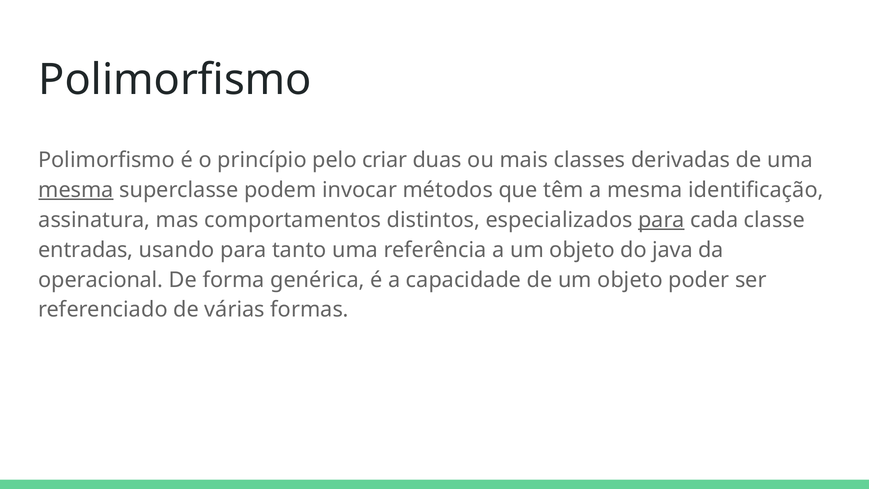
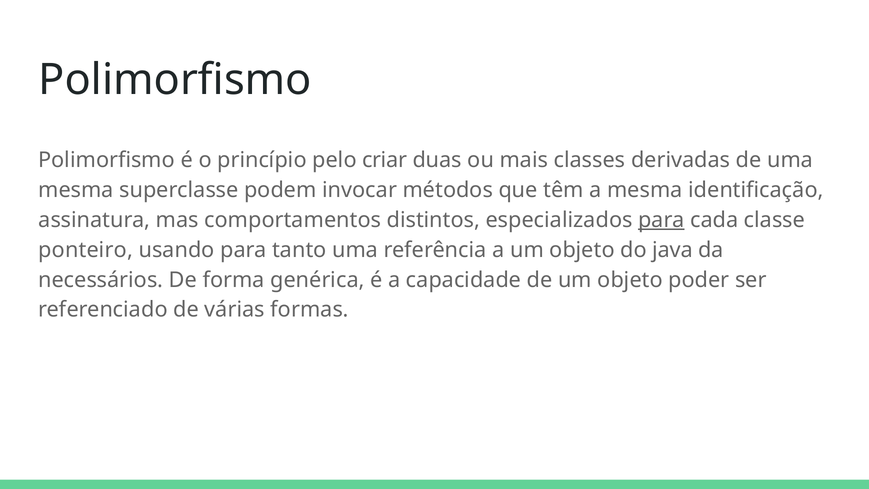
mesma underline: present -> none (76, 190)
entradas: entradas -> ponteiro (86, 250)
operacional: operacional -> necessários (101, 280)
